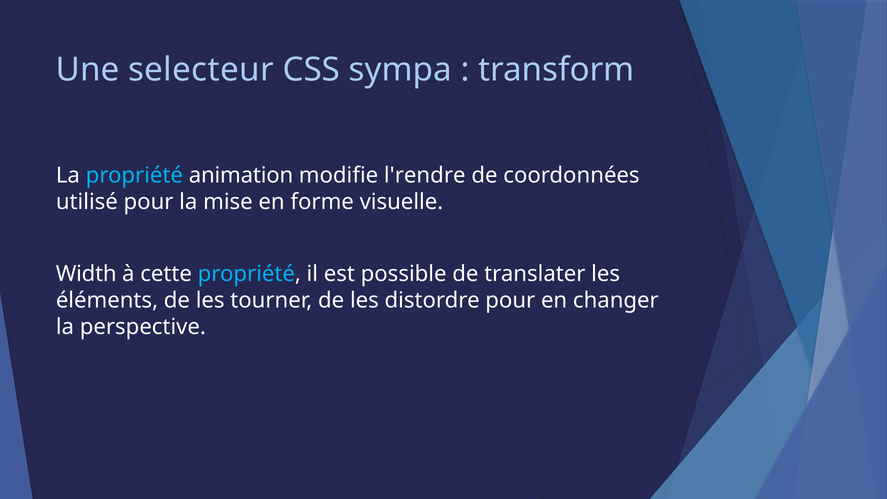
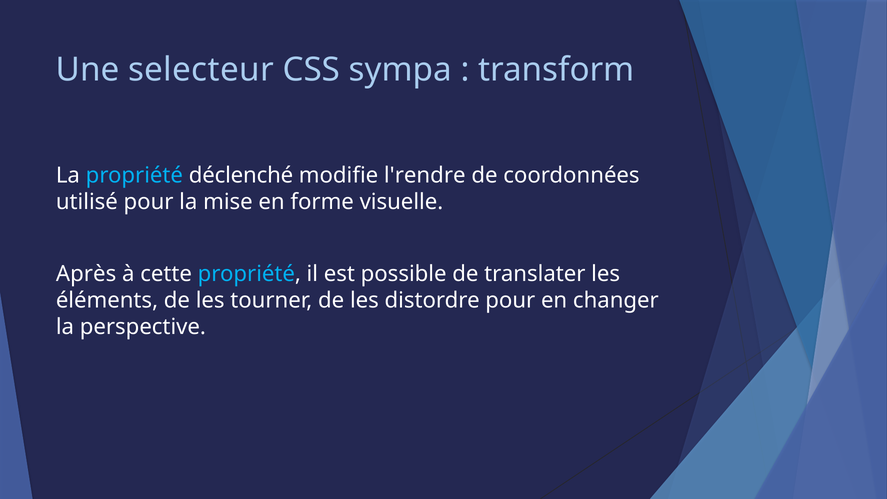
animation: animation -> déclenché (241, 175)
Width: Width -> Après (86, 274)
